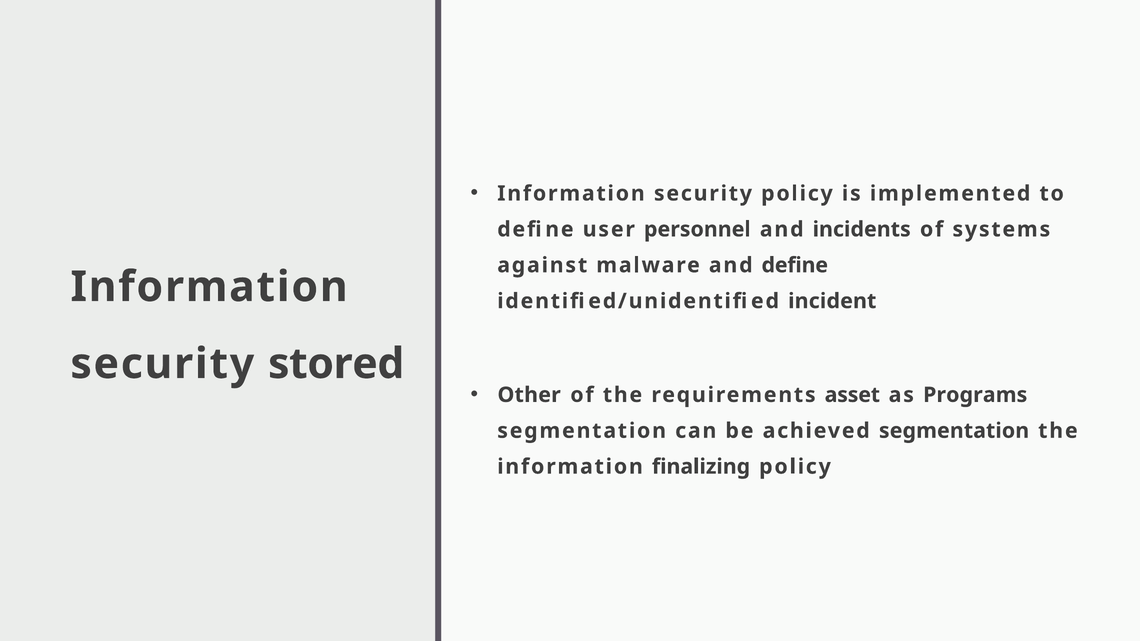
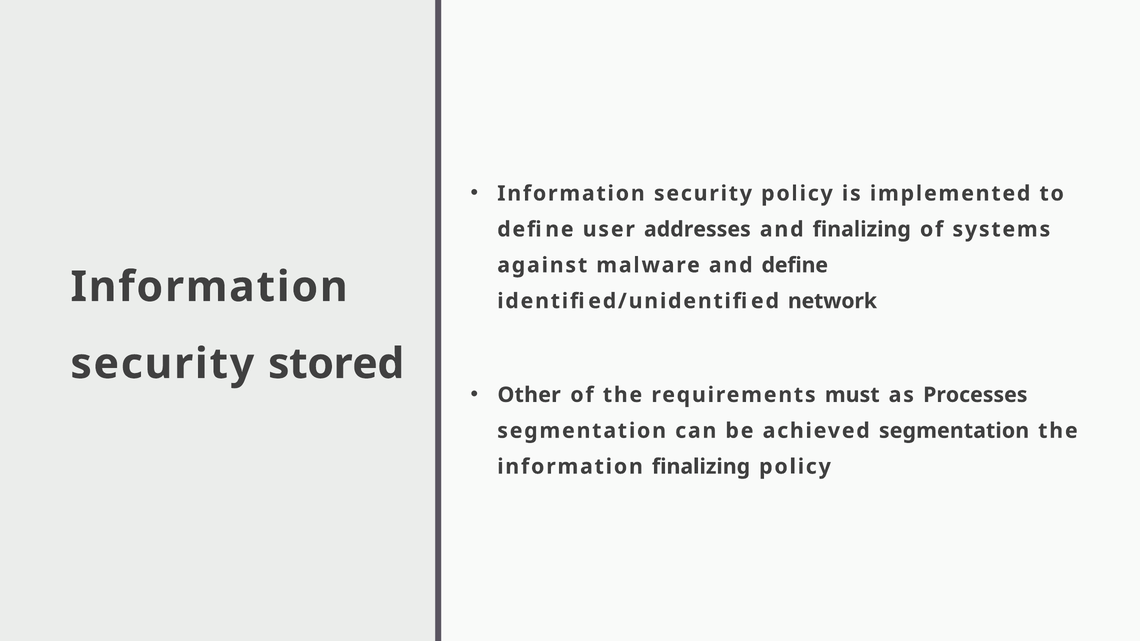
personnel: personnel -> addresses (697, 229)
and incidents: incidents -> finalizing (862, 229)
incident: incident -> network (832, 301)
asset: asset -> must (852, 395)
Programs: Programs -> Processes (975, 395)
